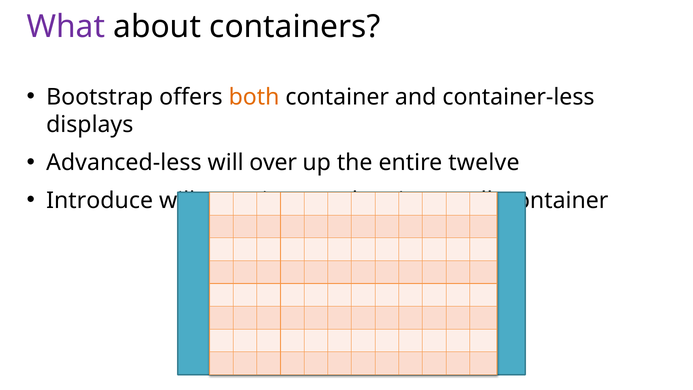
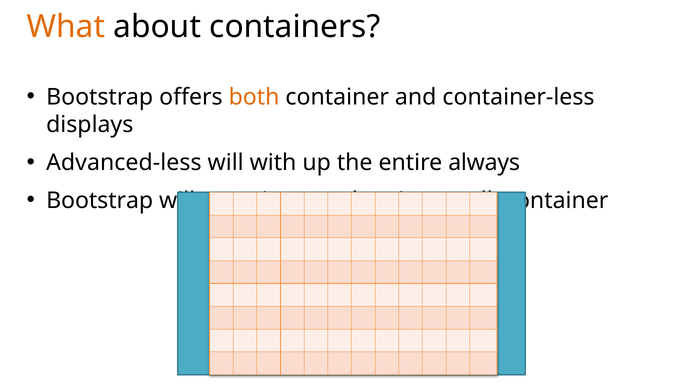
What colour: purple -> orange (66, 27)
over: over -> with (273, 163)
entire twelve: twelve -> always (484, 163)
Introduce: Introduce -> Bootstrap (100, 200)
